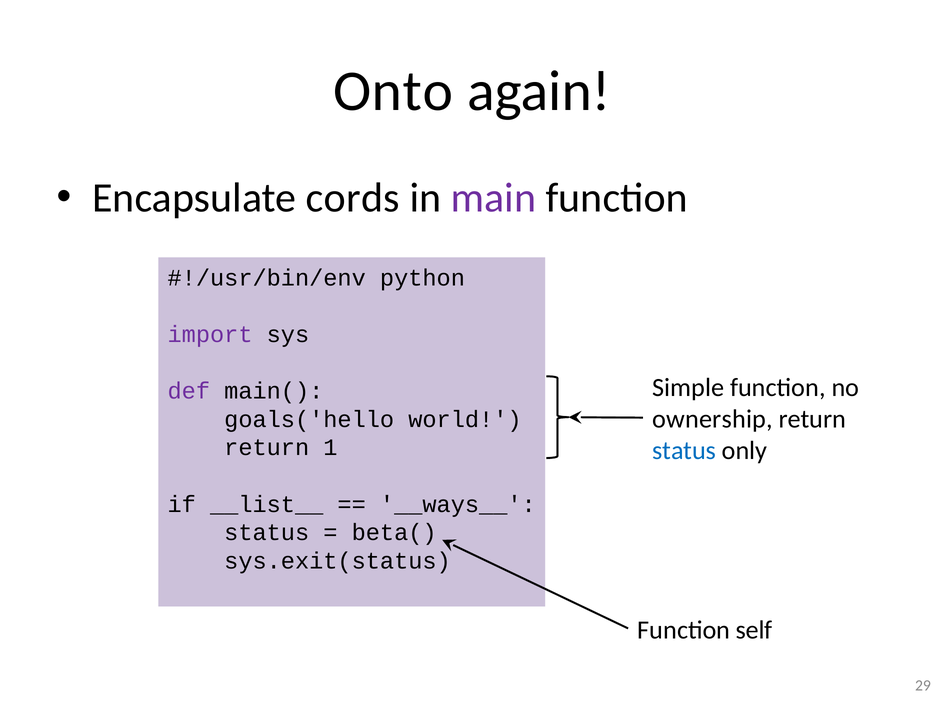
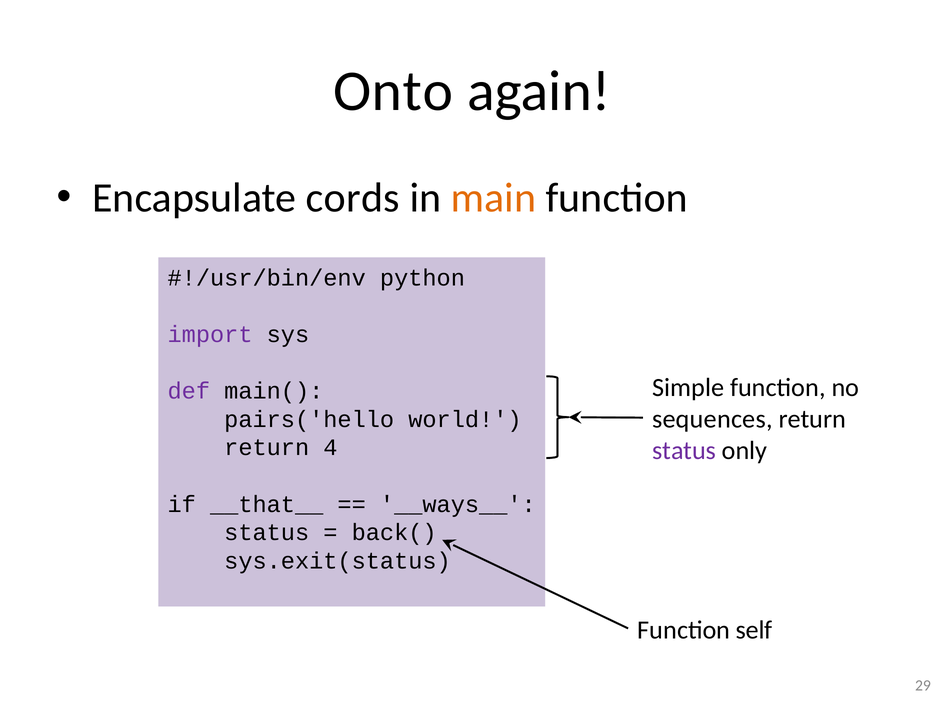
main colour: purple -> orange (493, 198)
ownership: ownership -> sequences (712, 419)
goals('hello: goals('hello -> pairs('hello (309, 419)
1: 1 -> 4 (330, 448)
status colour: blue -> purple (684, 450)
__list__: __list__ -> __that__ (267, 504)
beta(: beta( -> back( (394, 533)
